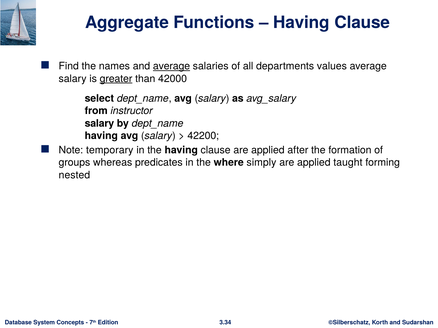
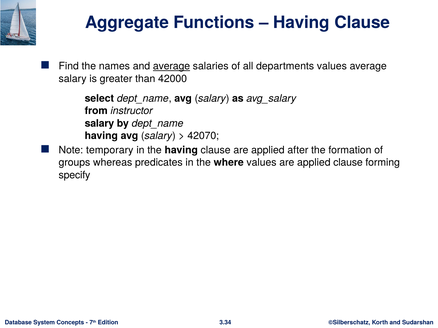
greater underline: present -> none (116, 79)
42200: 42200 -> 42070 (203, 136)
where simply: simply -> values (262, 163)
applied taught: taught -> clause (348, 163)
nested: nested -> specify (74, 175)
